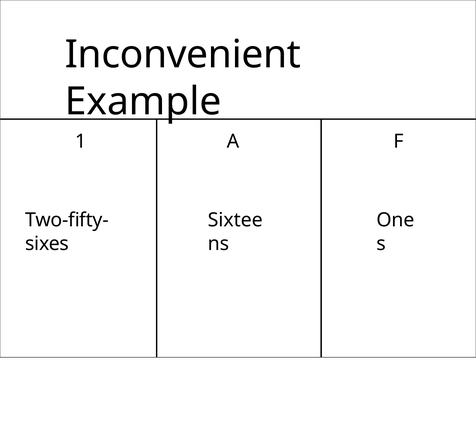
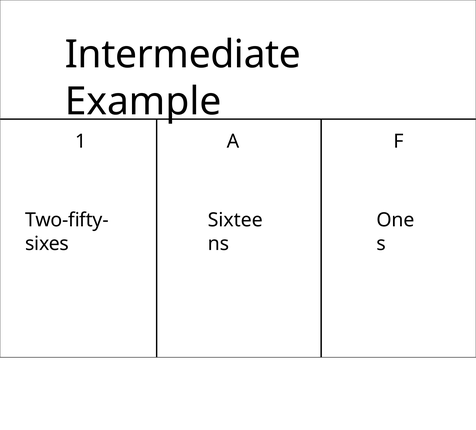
Inconvenient: Inconvenient -> Intermediate (183, 55)
